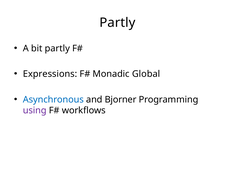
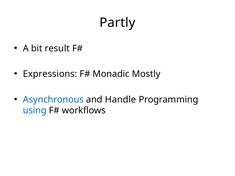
bit partly: partly -> result (57, 48)
Global: Global -> Mostly (146, 74)
Bjorner: Bjorner -> Handle (121, 100)
using colour: purple -> blue (35, 111)
